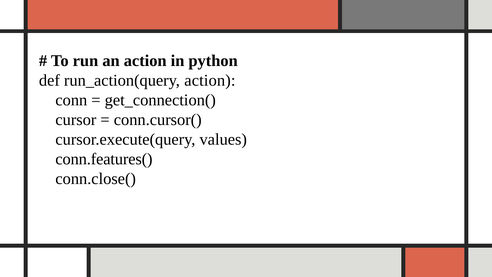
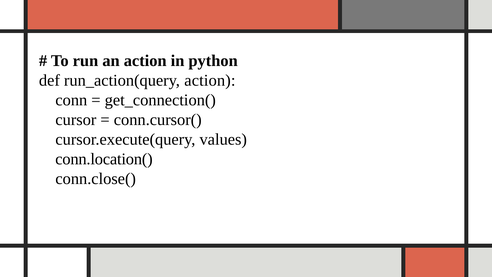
conn.features(: conn.features( -> conn.location( (104, 159)
